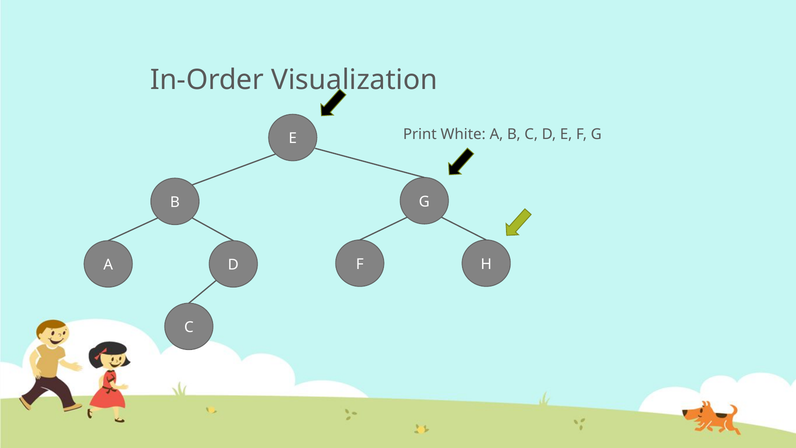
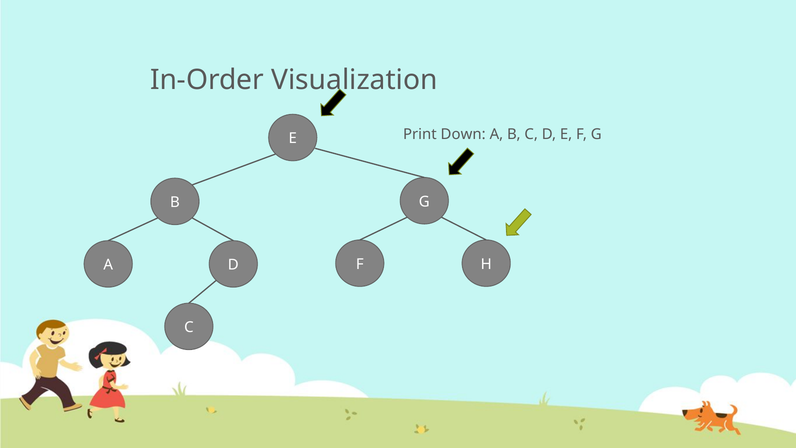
White: White -> Down (463, 134)
